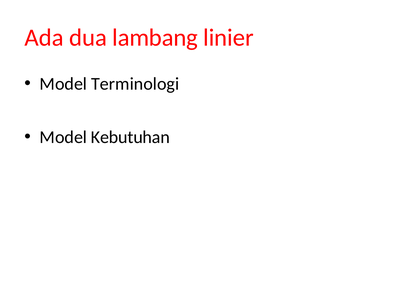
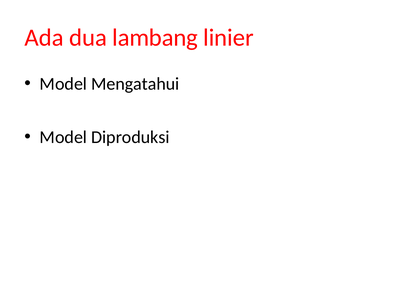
Terminologi: Terminologi -> Mengatahui (135, 84)
Kebutuhan: Kebutuhan -> Diproduksi (130, 137)
